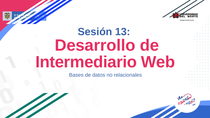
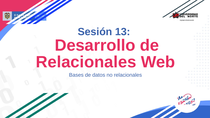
Intermediario: Intermediario -> Relacionales (86, 62)
